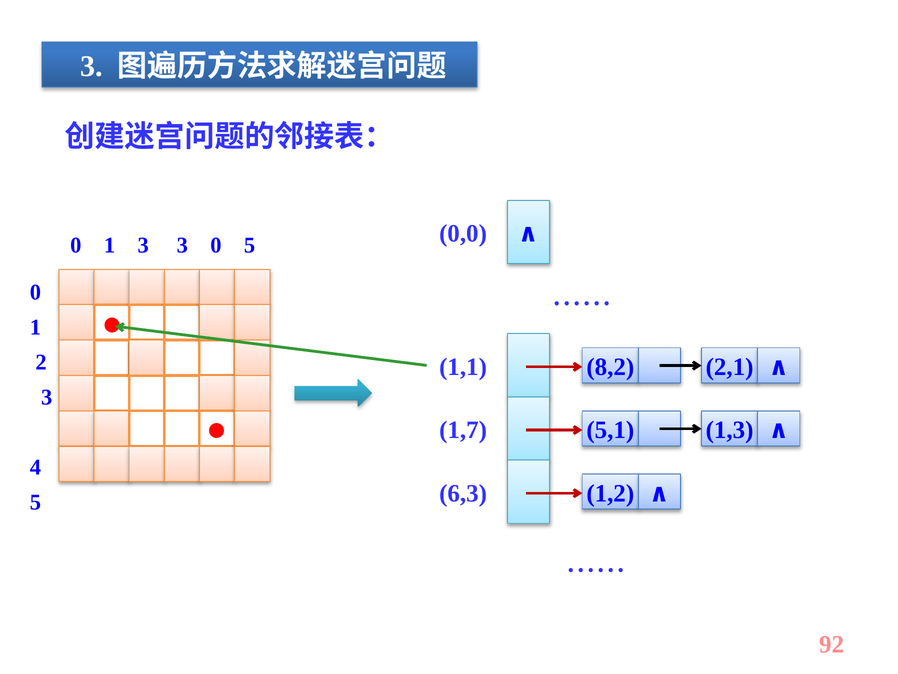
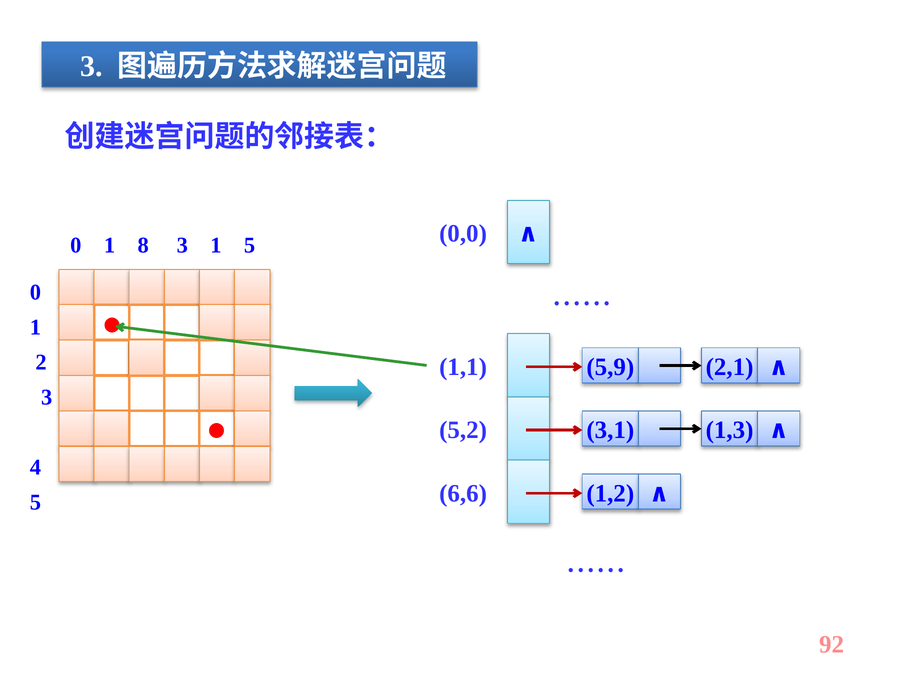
1 3: 3 -> 8 (143, 245)
3 0: 0 -> 1 (216, 245)
8,2: 8,2 -> 5,9 (610, 367)
1,7: 1,7 -> 5,2 (463, 430)
5,1: 5,1 -> 3,1 (610, 430)
6,3: 6,3 -> 6,6 (463, 493)
